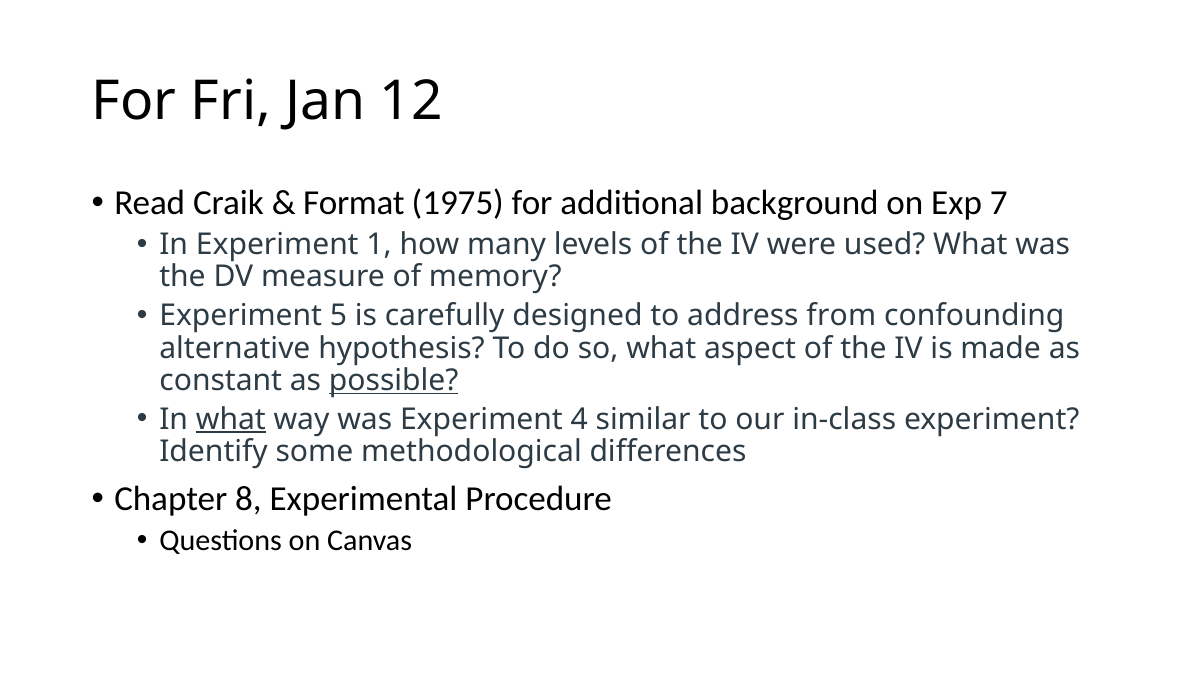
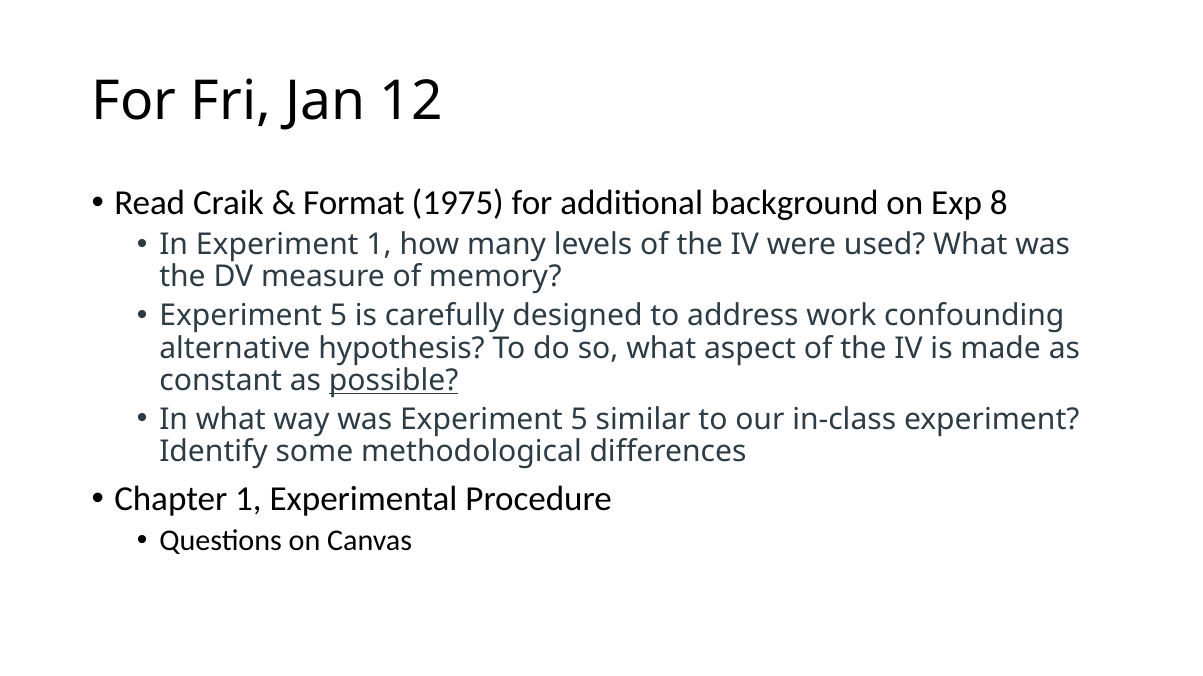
7: 7 -> 8 (999, 203)
from: from -> work (841, 316)
what underline: present -> none (231, 420)
was Experiment 4: 4 -> 5 (579, 420)
Chapter 8: 8 -> 1 (248, 500)
